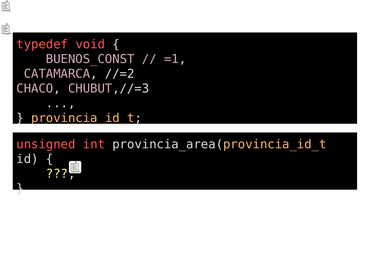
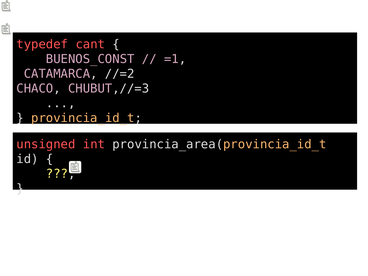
void: void -> cant (90, 44)
